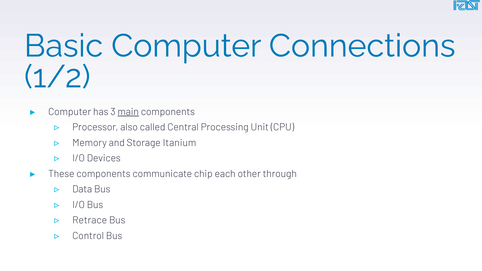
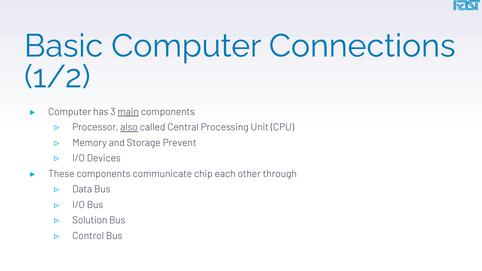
also underline: none -> present (129, 127)
Itanium: Itanium -> Prevent (180, 143)
Retrace: Retrace -> Solution (90, 220)
